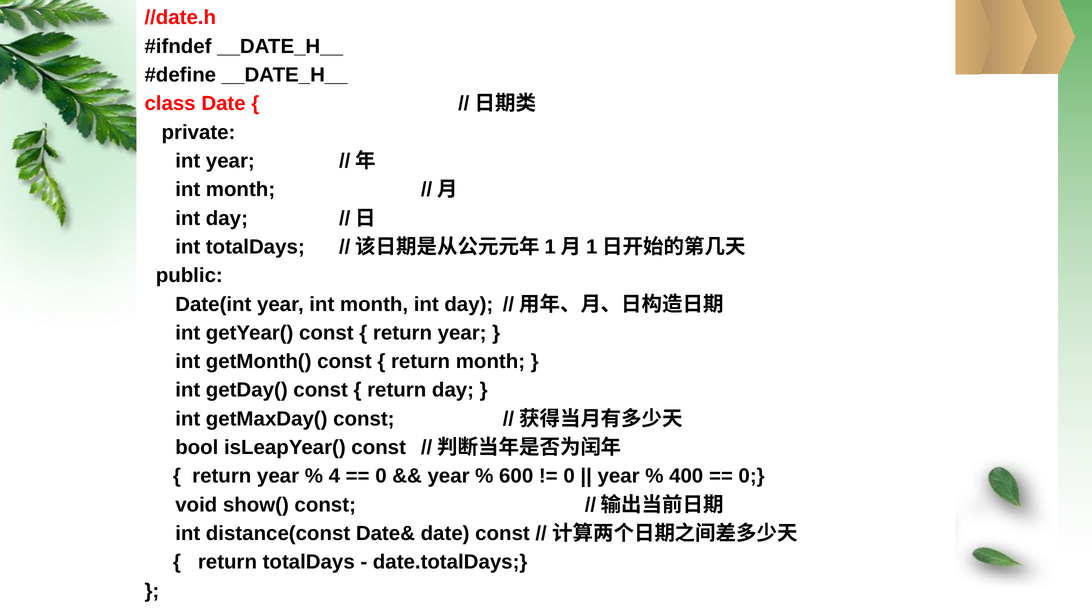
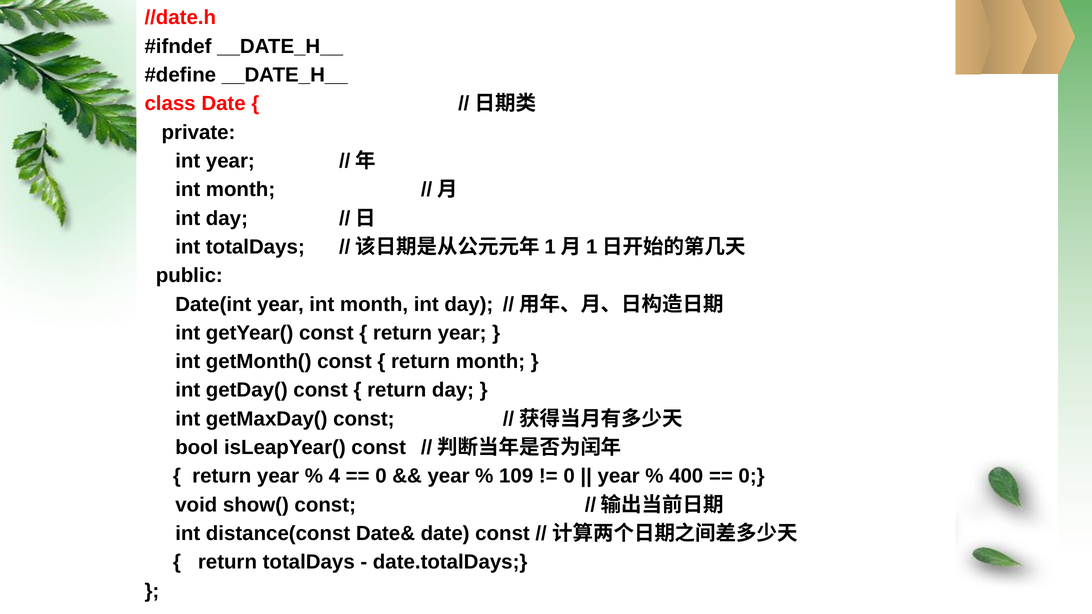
600: 600 -> 109 (516, 476)
